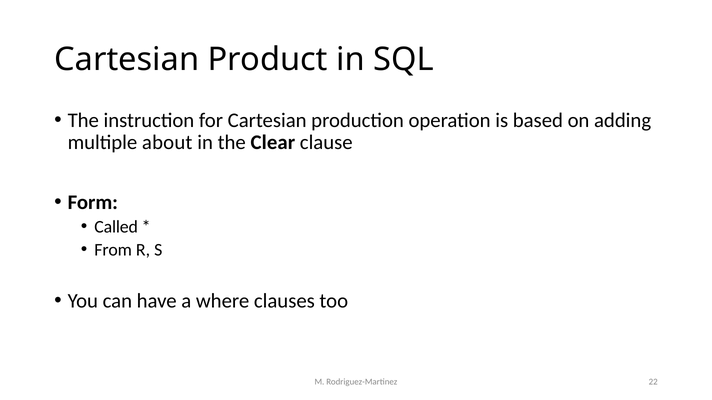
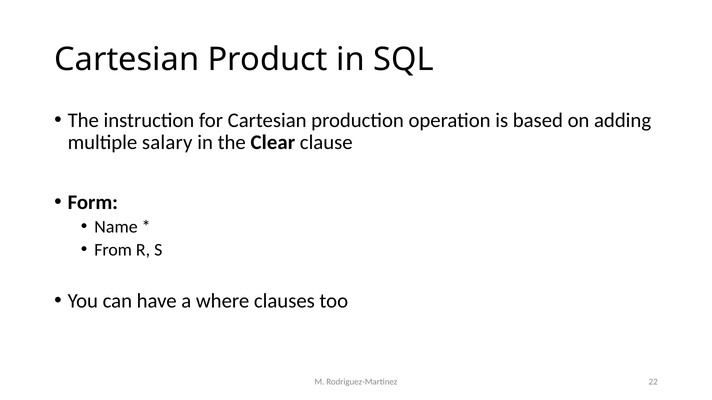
about: about -> salary (167, 143)
Called: Called -> Name (116, 227)
